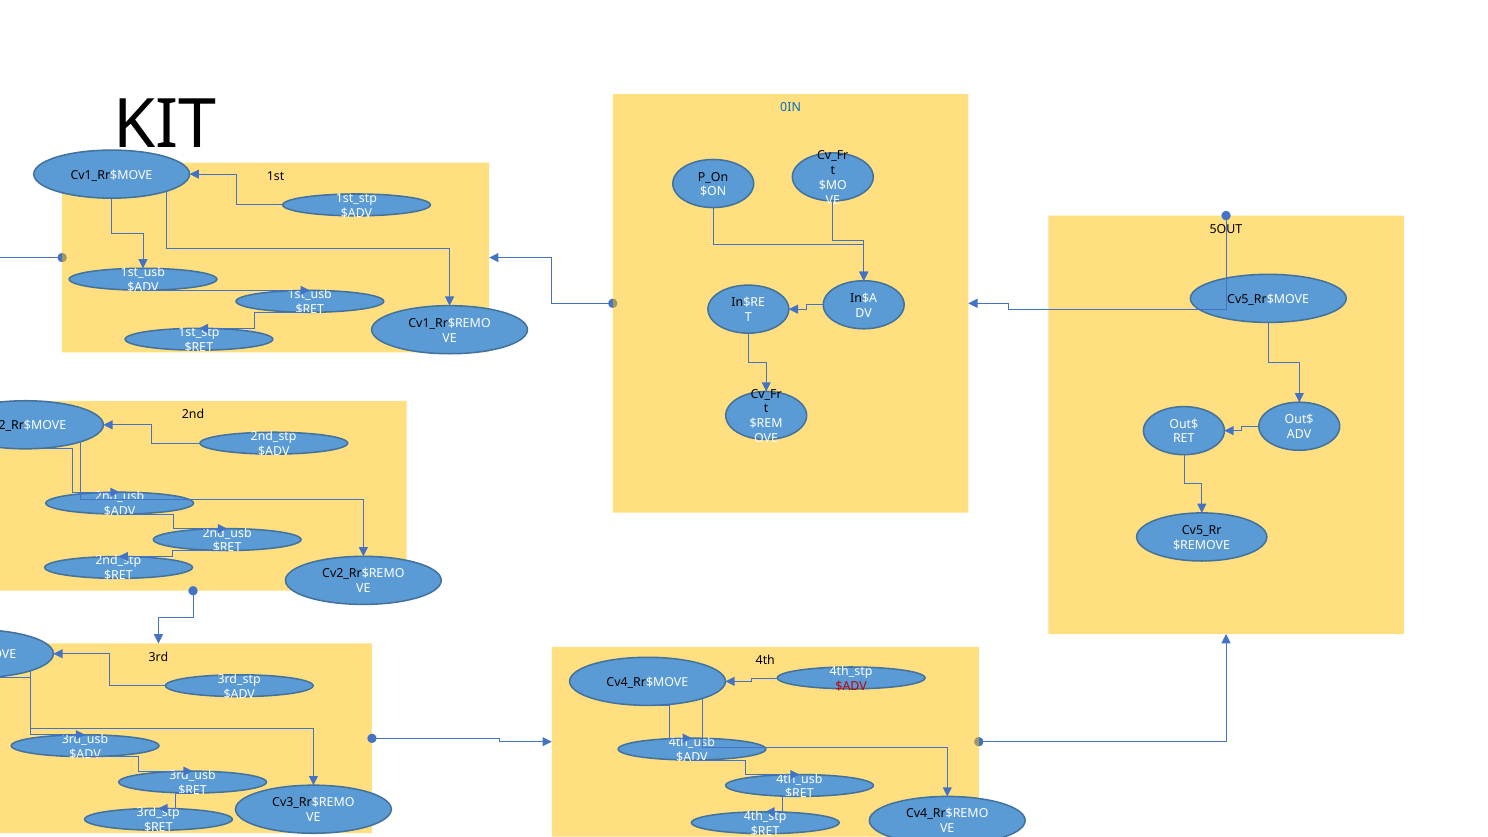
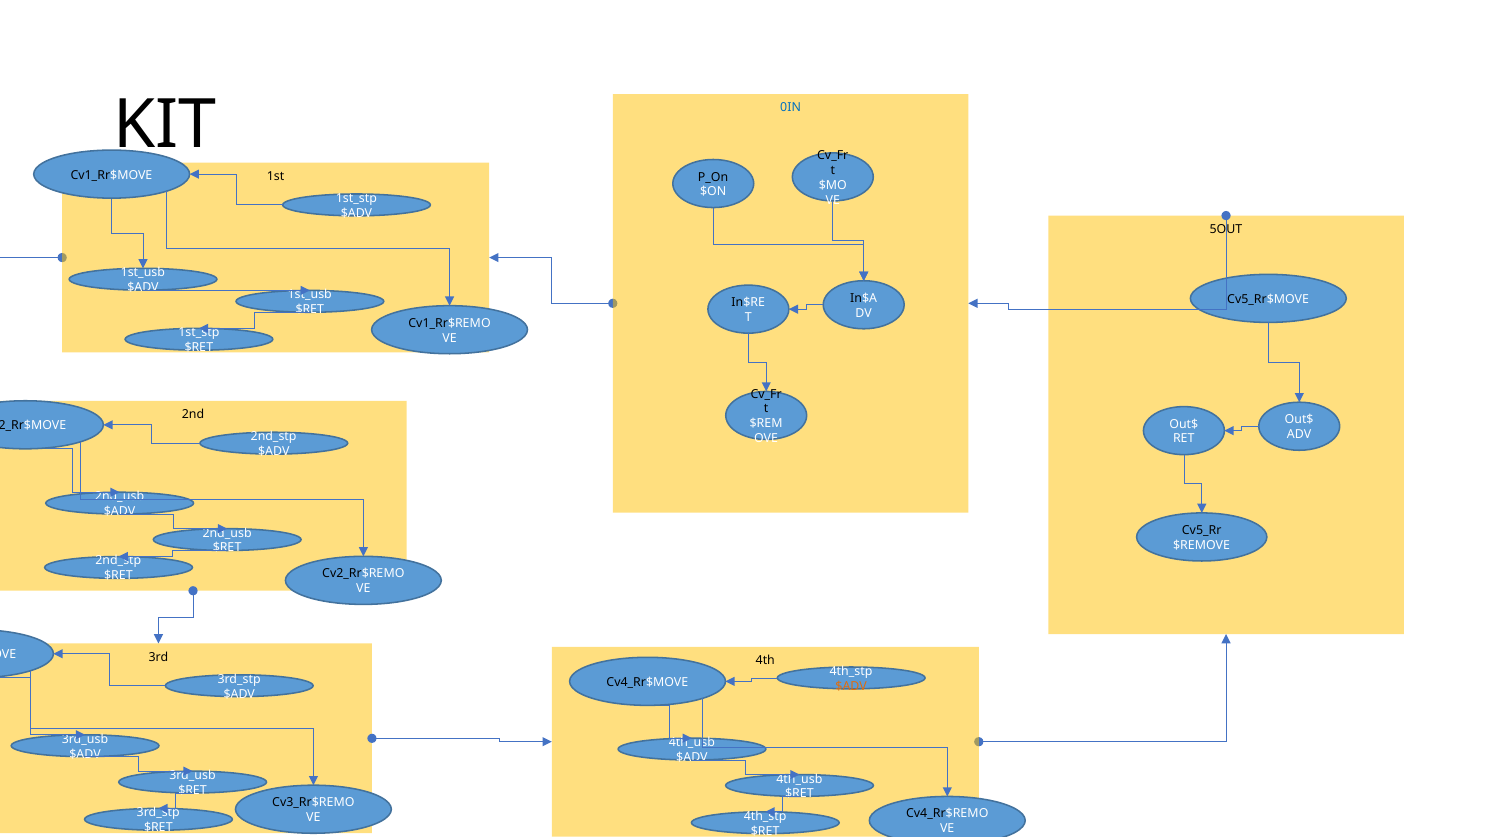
$ADV colour: red -> orange (851, 686)
